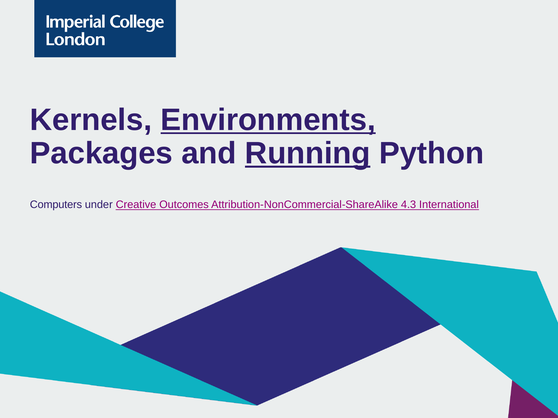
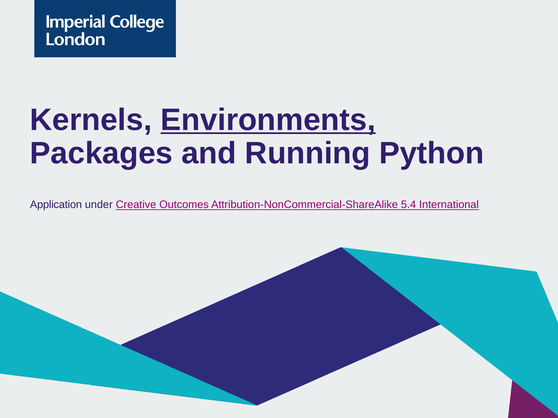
Running underline: present -> none (308, 154)
Computers: Computers -> Application (56, 205)
4.3: 4.3 -> 5.4 (409, 205)
